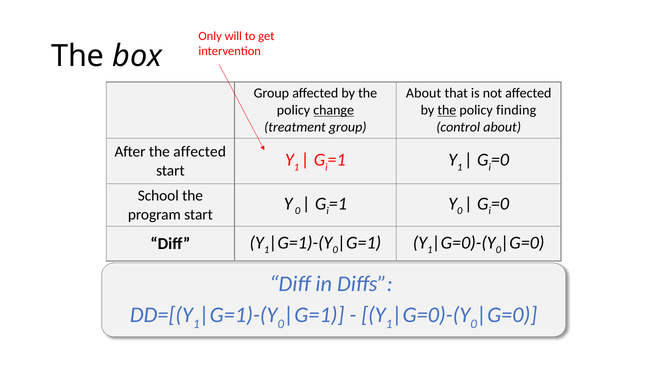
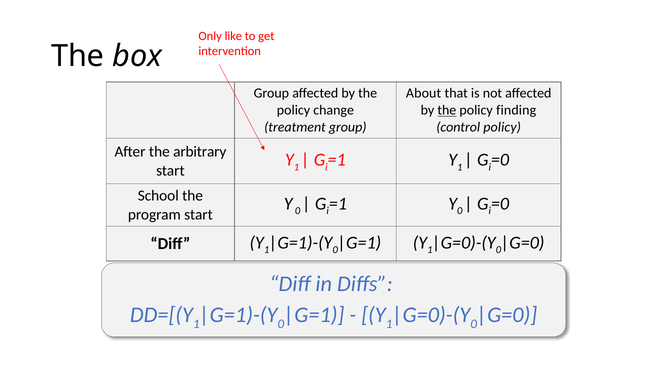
will: will -> like (233, 36)
change underline: present -> none (334, 110)
control about: about -> policy (502, 127)
the affected: affected -> arbitrary (200, 152)
